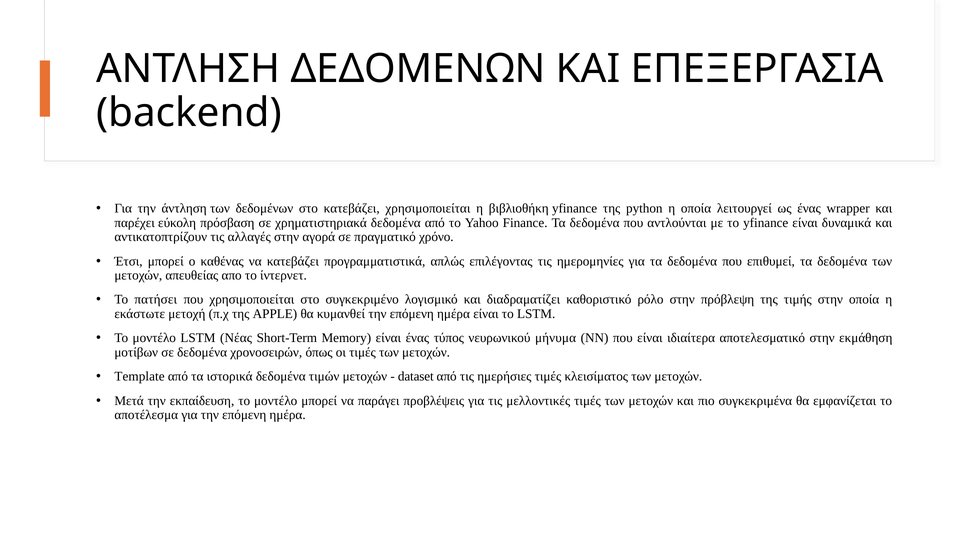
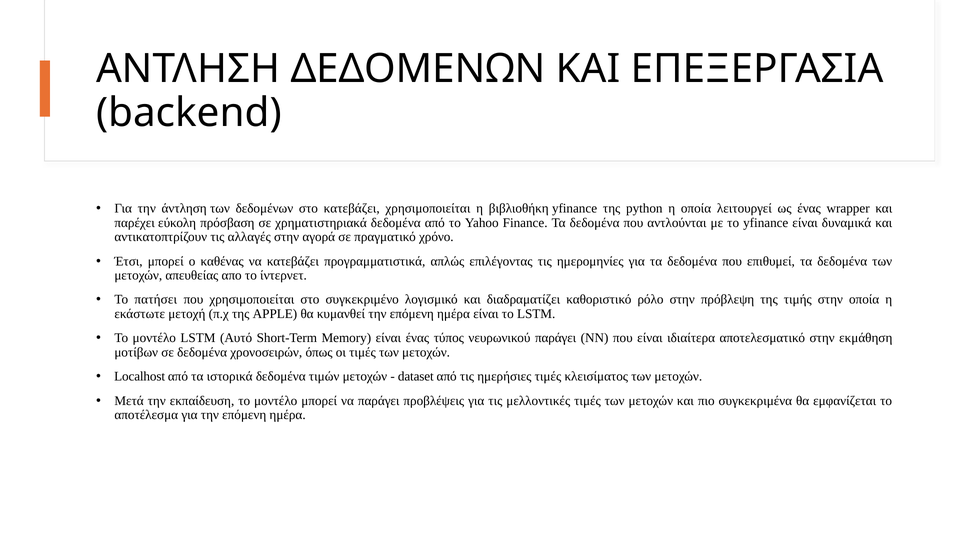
Νέας: Νέας -> Αυτό (236, 338)
νευρωνικού μήνυμα: μήνυμα -> παράγει (556, 338)
Template: Template -> Localhost (140, 376)
